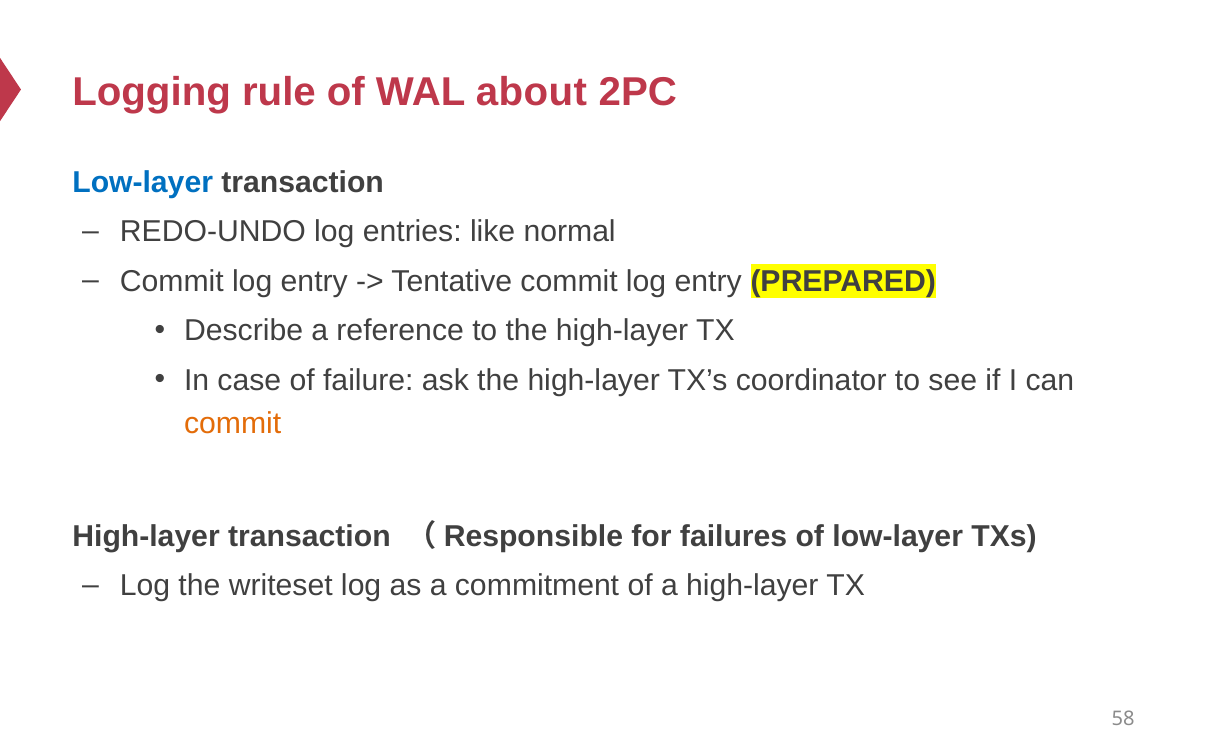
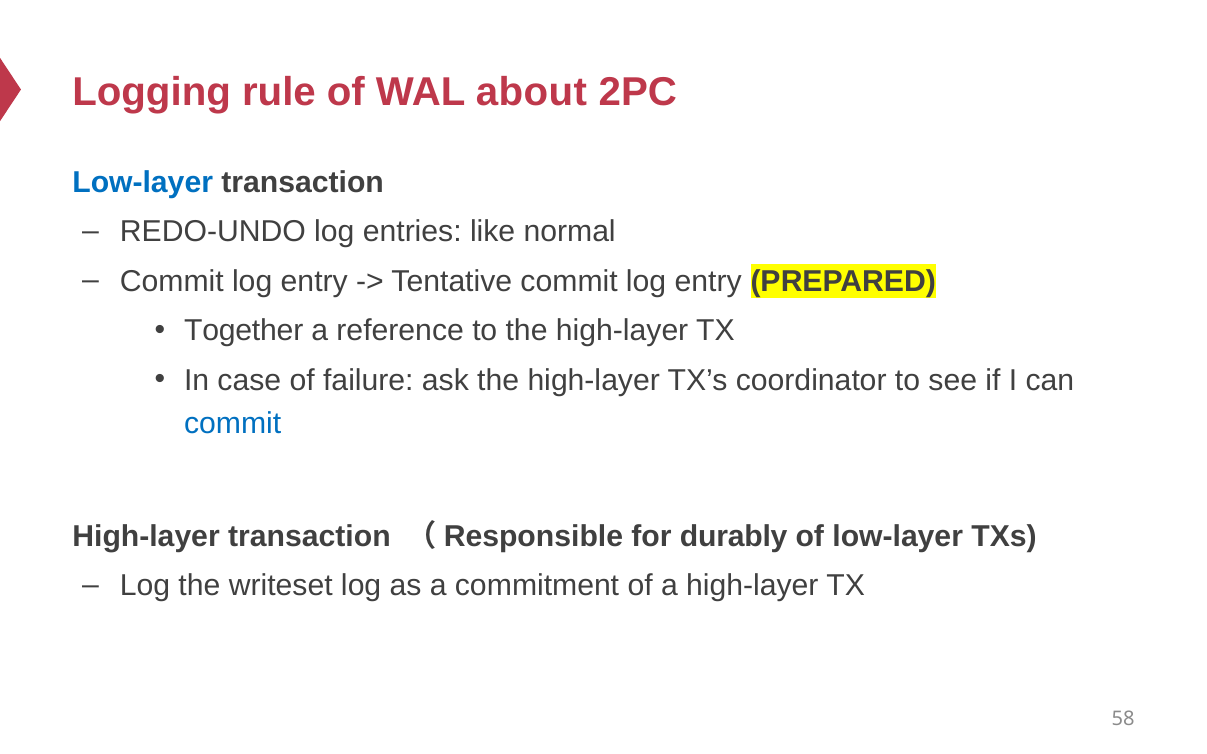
Describe: Describe -> Together (244, 331)
commit colour: orange -> blue (233, 424)
failures: failures -> durably (734, 537)
